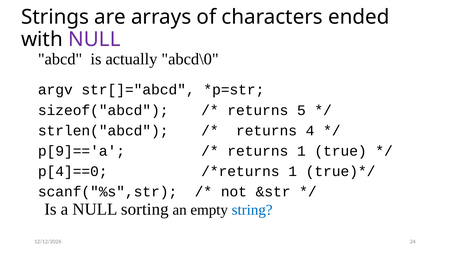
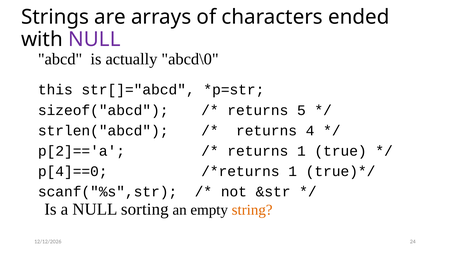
argv: argv -> this (55, 90)
p[9]=='a: p[9]=='a -> p[2]=='a (81, 151)
string colour: blue -> orange (252, 210)
